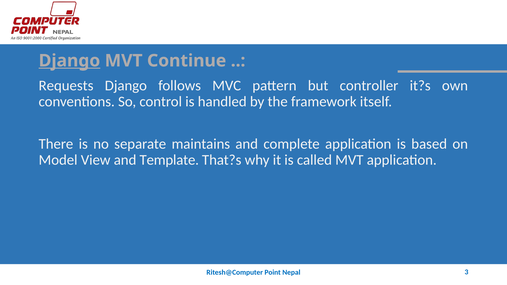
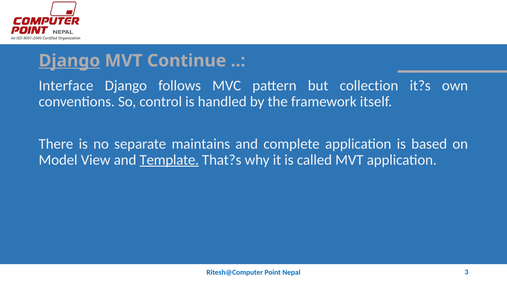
Requests: Requests -> Interface (66, 86)
controller: controller -> collection (369, 86)
Template underline: none -> present (169, 160)
